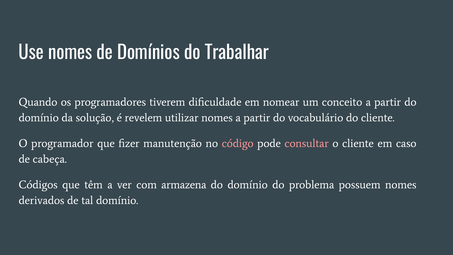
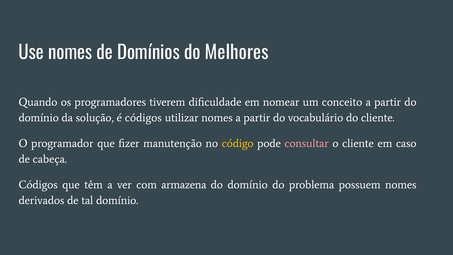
Trabalhar: Trabalhar -> Melhores (237, 53)
é revelem: revelem -> códigos (143, 118)
código colour: pink -> yellow (238, 143)
